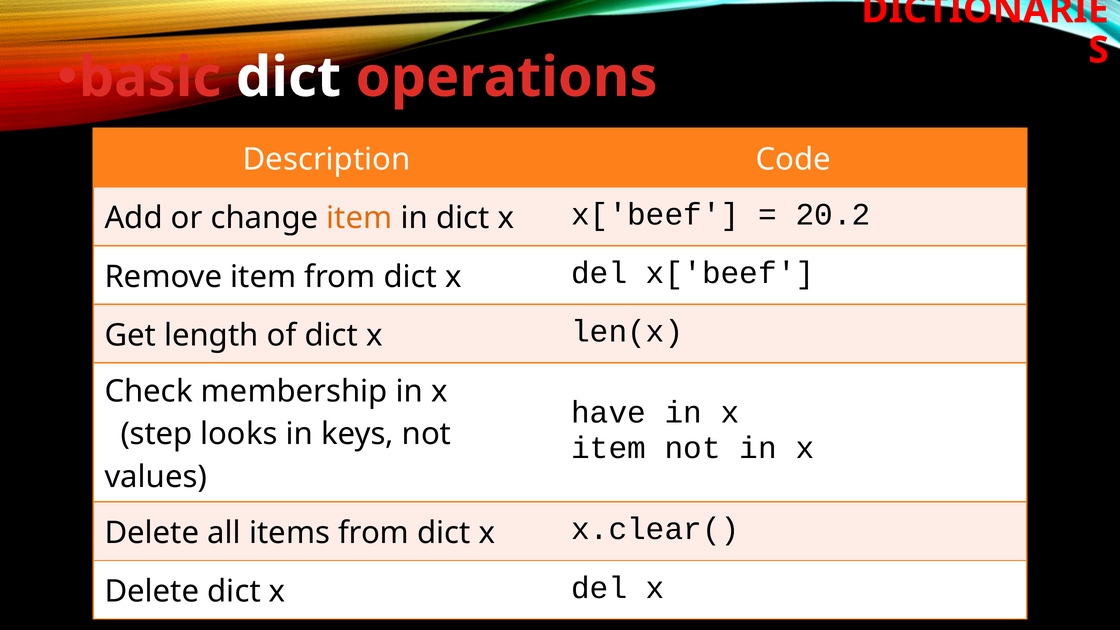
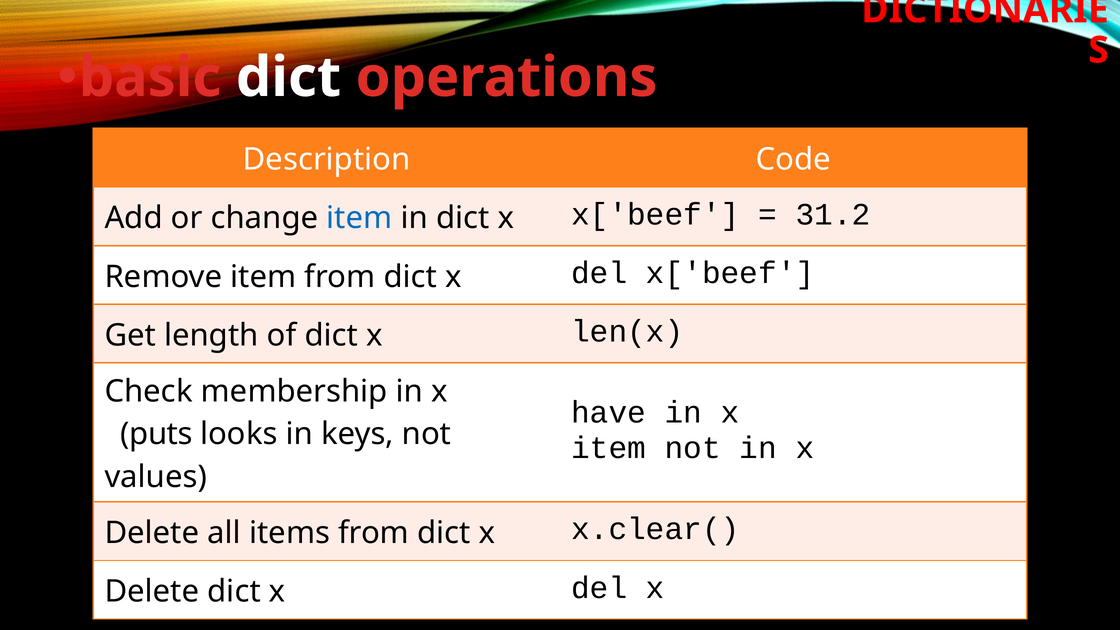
item colour: orange -> blue (359, 218)
20.2: 20.2 -> 31.2 (833, 214)
step: step -> puts (157, 434)
